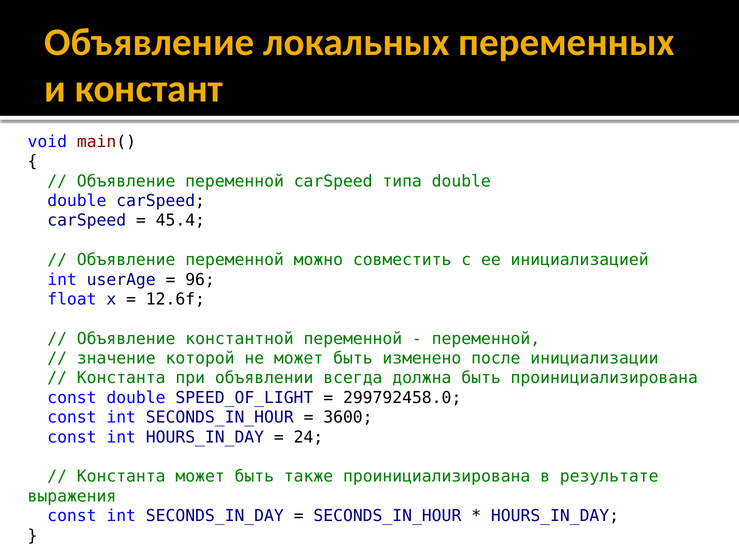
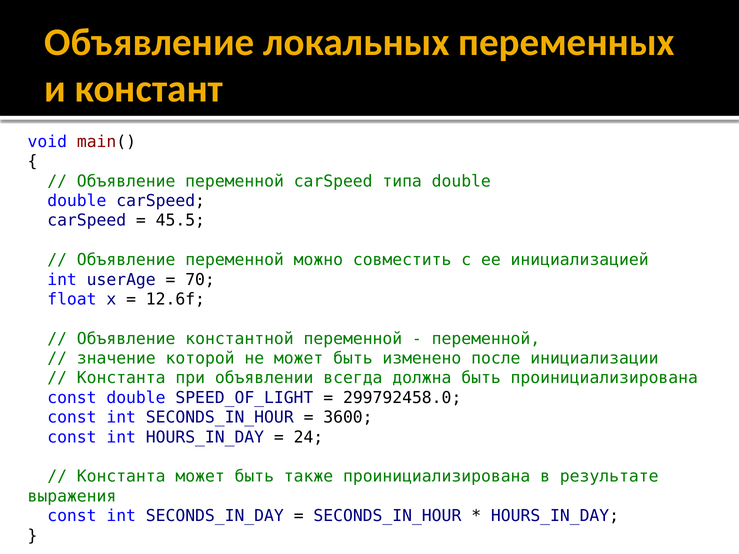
45.4: 45.4 -> 45.5 (180, 221)
96: 96 -> 70 (200, 280)
